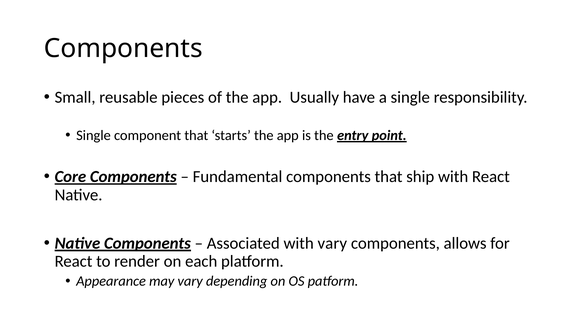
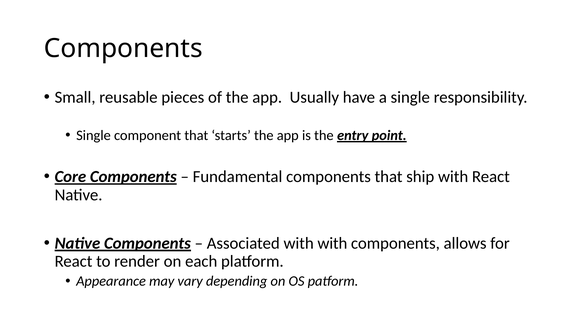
with vary: vary -> with (332, 243)
